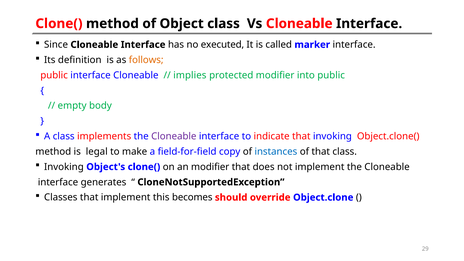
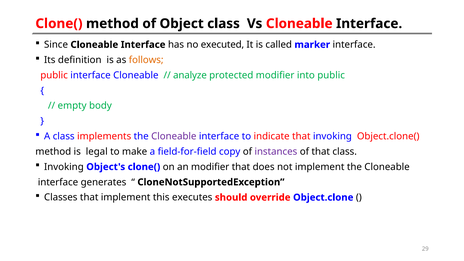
implies: implies -> analyze (190, 75)
instances colour: blue -> purple (276, 152)
becomes: becomes -> executes (192, 197)
